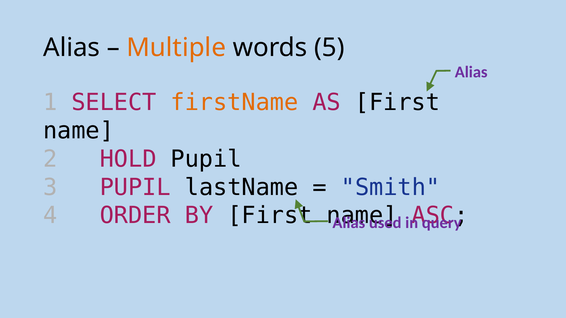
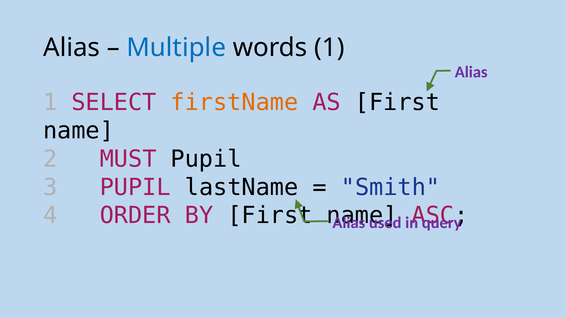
Multiple colour: orange -> blue (176, 48)
words 5: 5 -> 1 (329, 48)
HOLD: HOLD -> MUST (128, 159)
